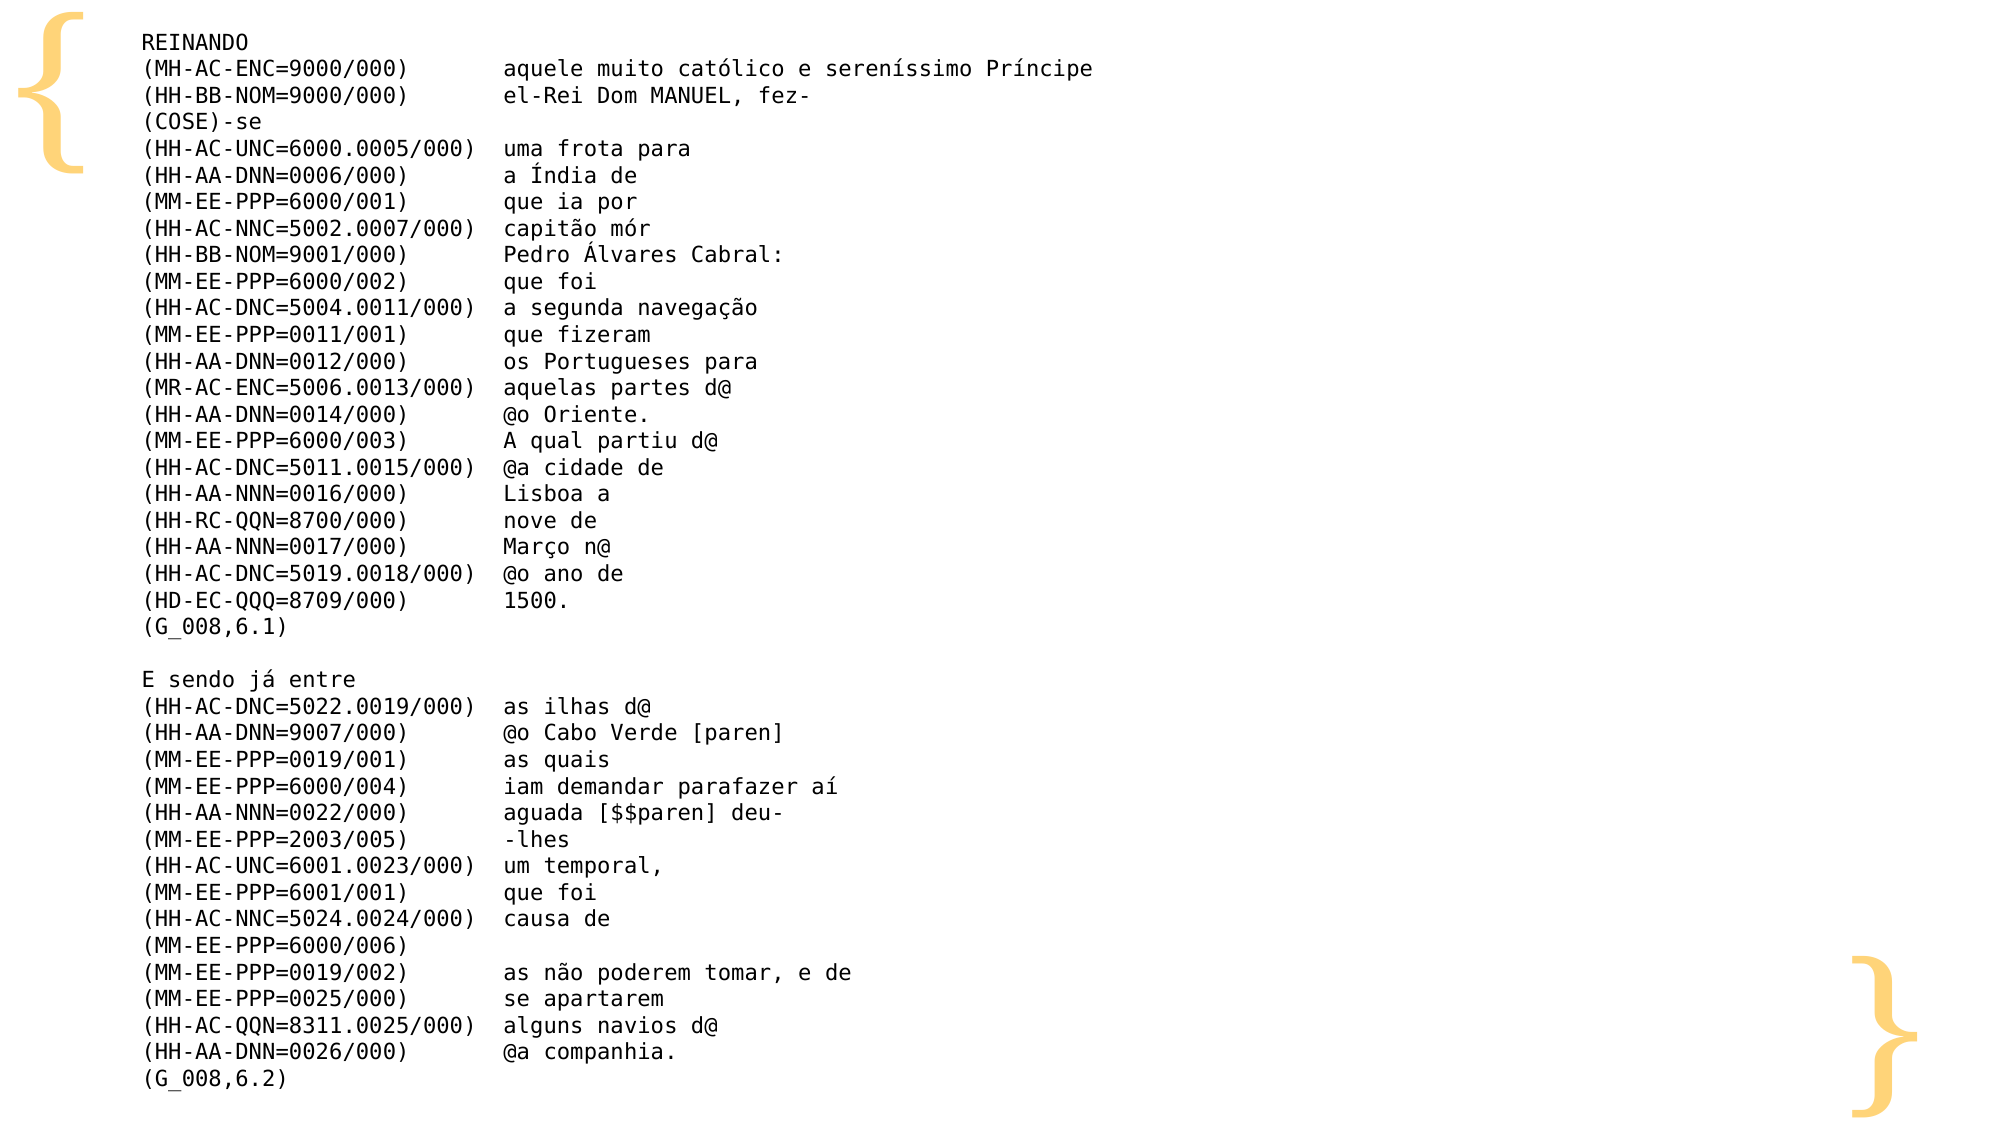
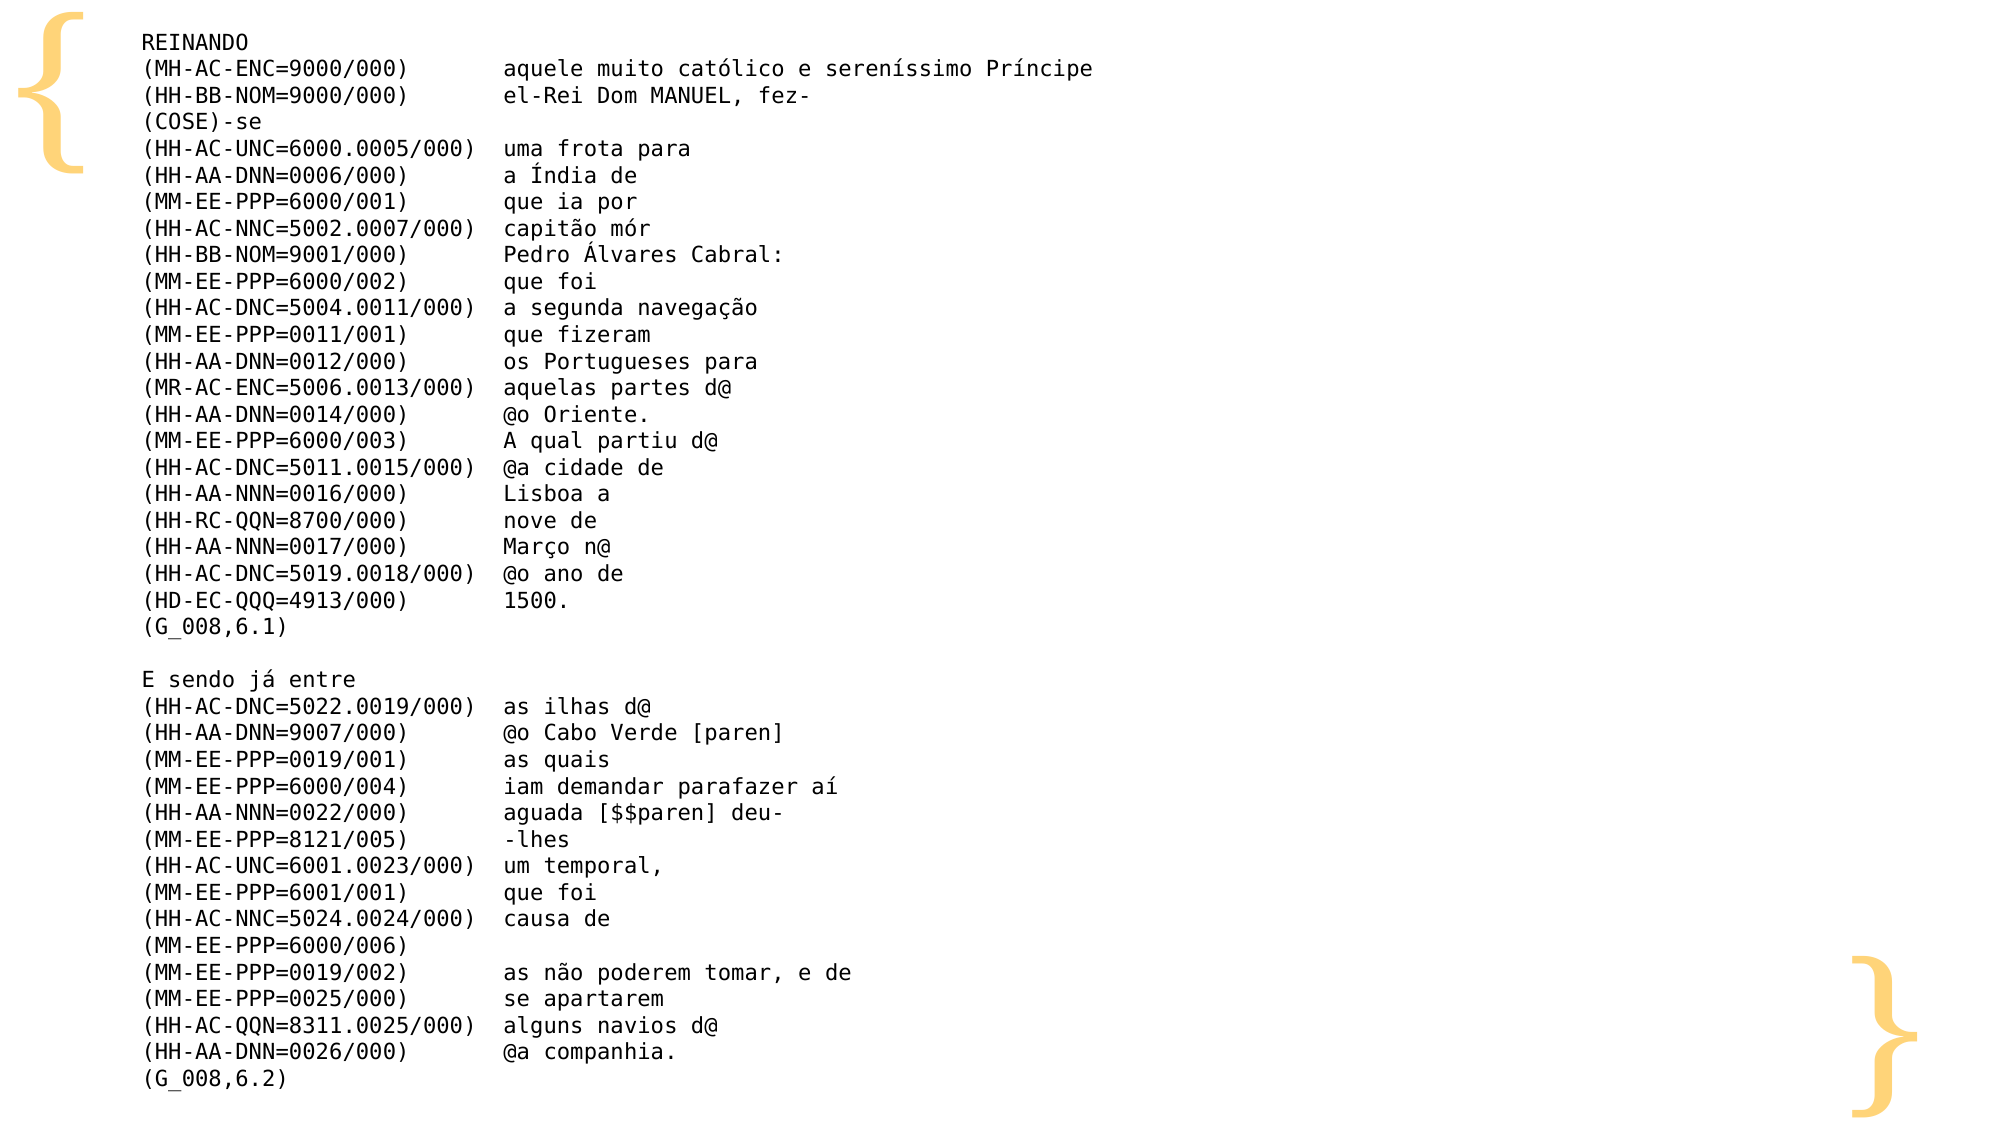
HD-EC-QQQ=8709/000: HD-EC-QQQ=8709/000 -> HD-EC-QQQ=4913/000 (276, 601)
MM-EE-PPP=2003/005: MM-EE-PPP=2003/005 -> MM-EE-PPP=8121/005 (276, 840)
